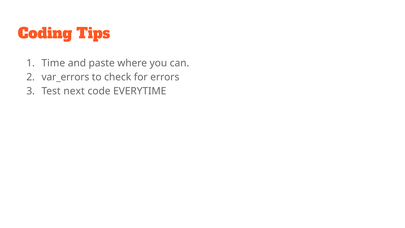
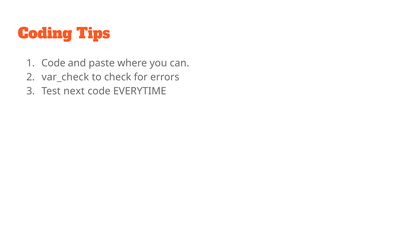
Time: Time -> Code (53, 63)
var_errors: var_errors -> var_check (65, 77)
